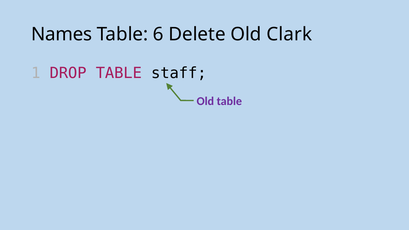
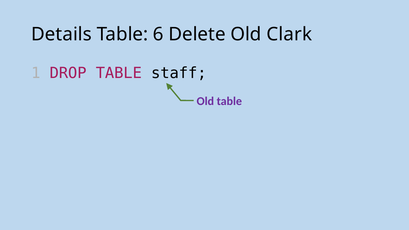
Names: Names -> Details (61, 34)
